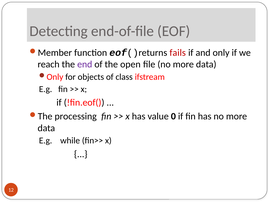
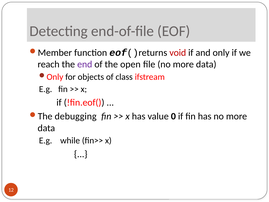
fails: fails -> void (178, 53)
processing: processing -> debugging (76, 116)
